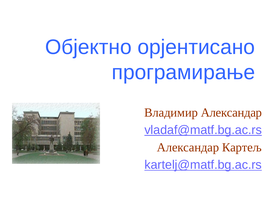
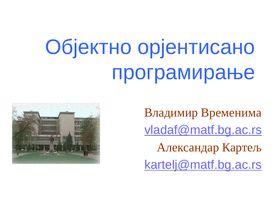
Владимир Александар: Александар -> Временима (231, 112)
